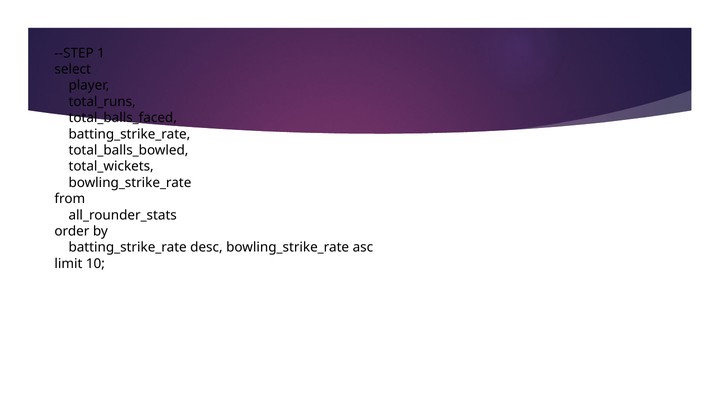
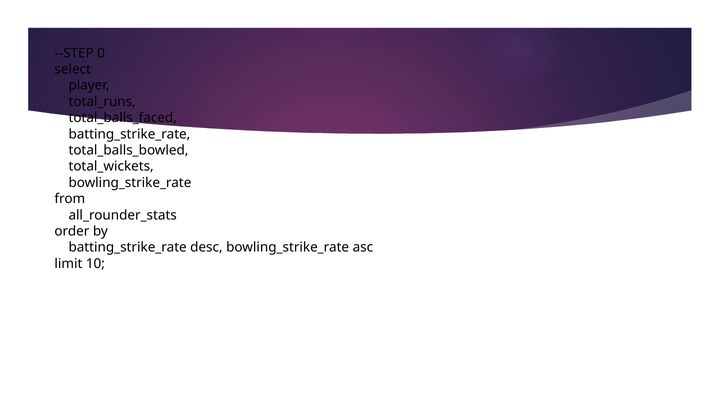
1: 1 -> 0 (101, 53)
